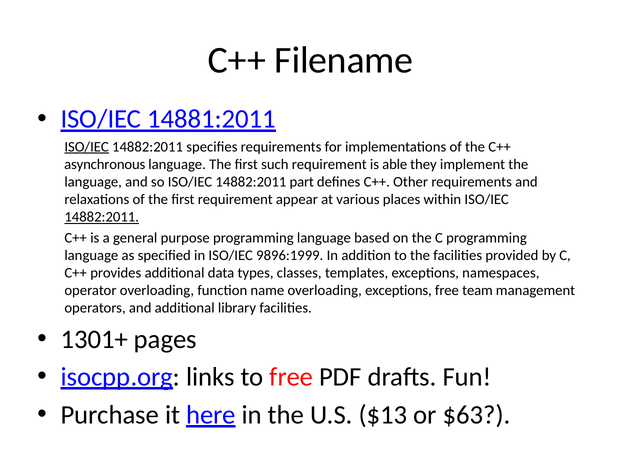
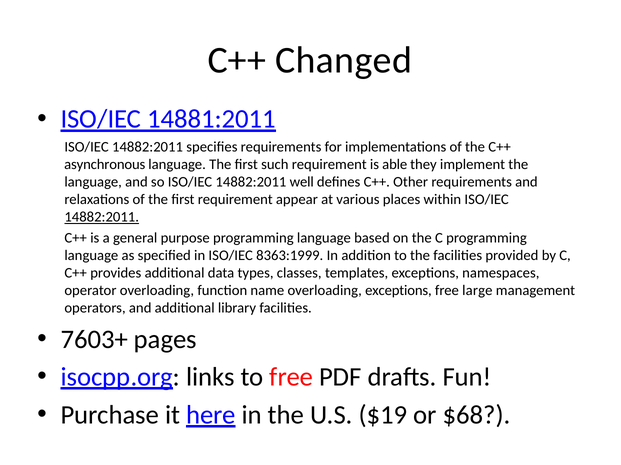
Filename: Filename -> Changed (344, 60)
ISO/IEC underline: present -> none (87, 147)
part: part -> well (302, 182)
9896:1999: 9896:1999 -> 8363:1999 (290, 256)
team: team -> large (477, 291)
1301+: 1301+ -> 7603+ (94, 340)
$13: $13 -> $19 (383, 416)
$63: $63 -> $68 (477, 416)
